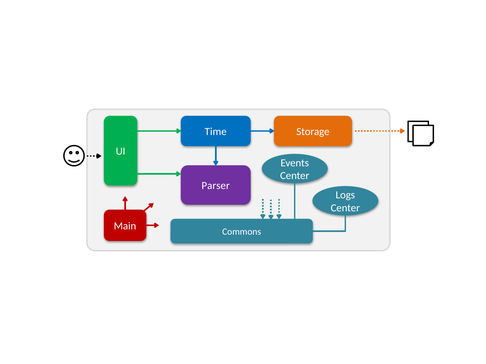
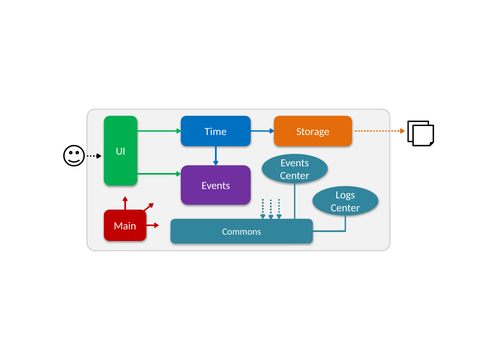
Parser: Parser -> Events (216, 186)
